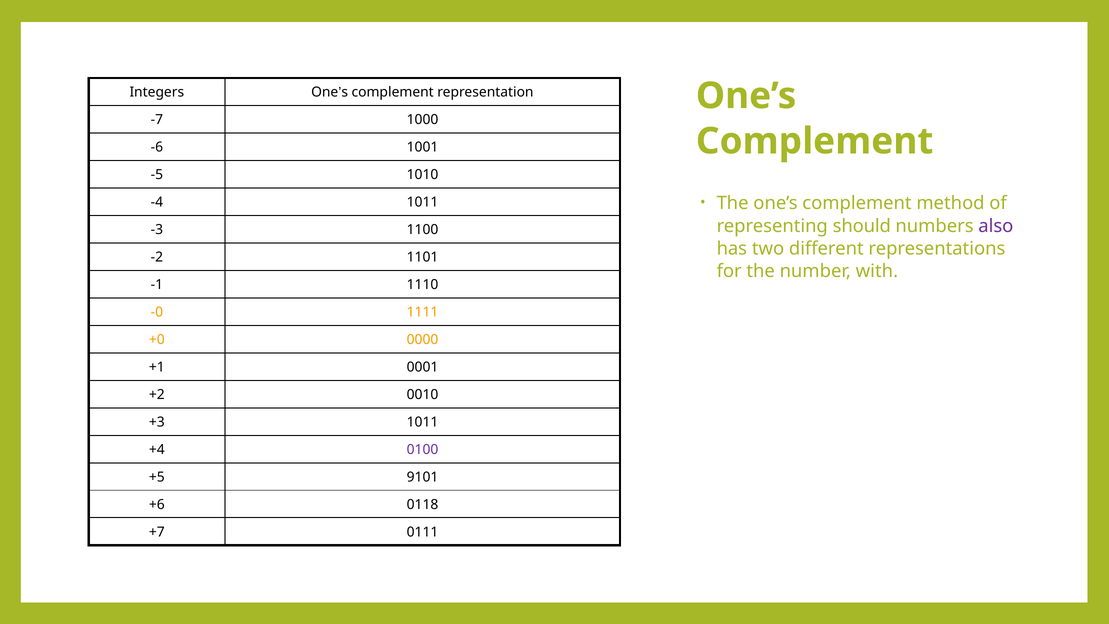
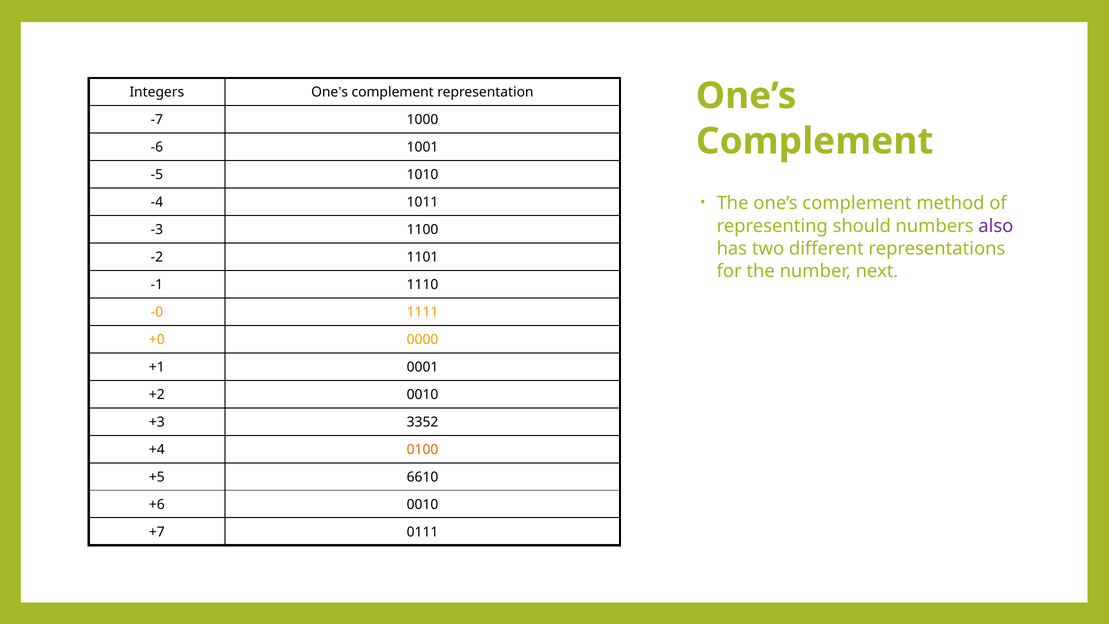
with: with -> next (877, 271)
+3 1011: 1011 -> 3352 (423, 422)
0100 colour: purple -> orange (423, 449)
9101: 9101 -> 6610 (423, 477)
+6 0118: 0118 -> 0010 (423, 504)
